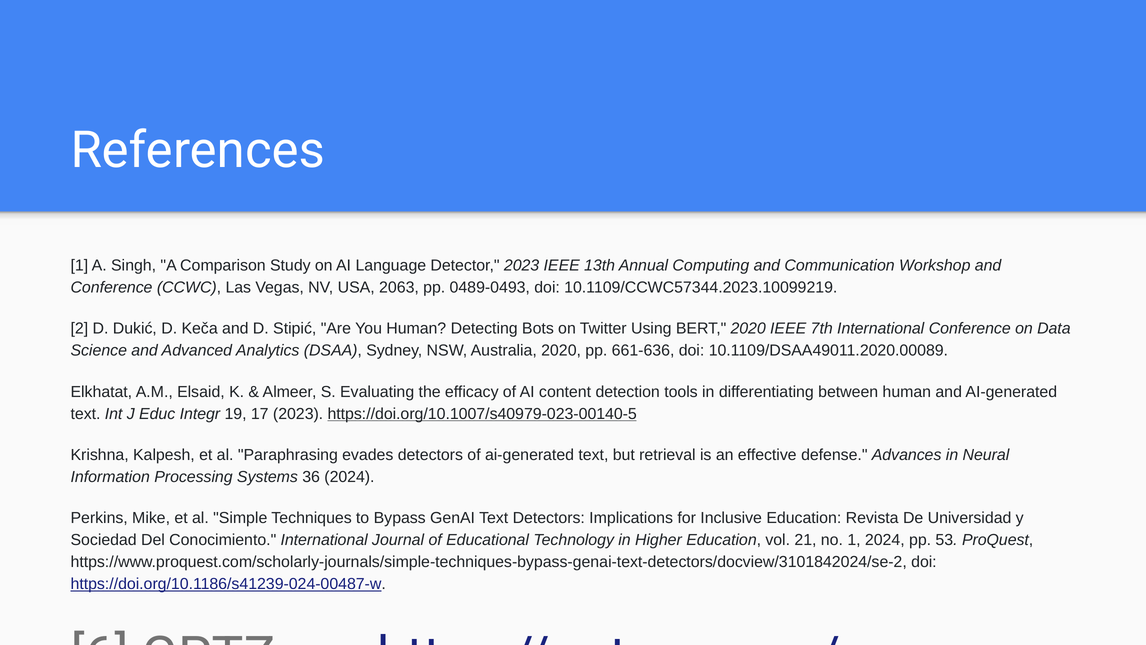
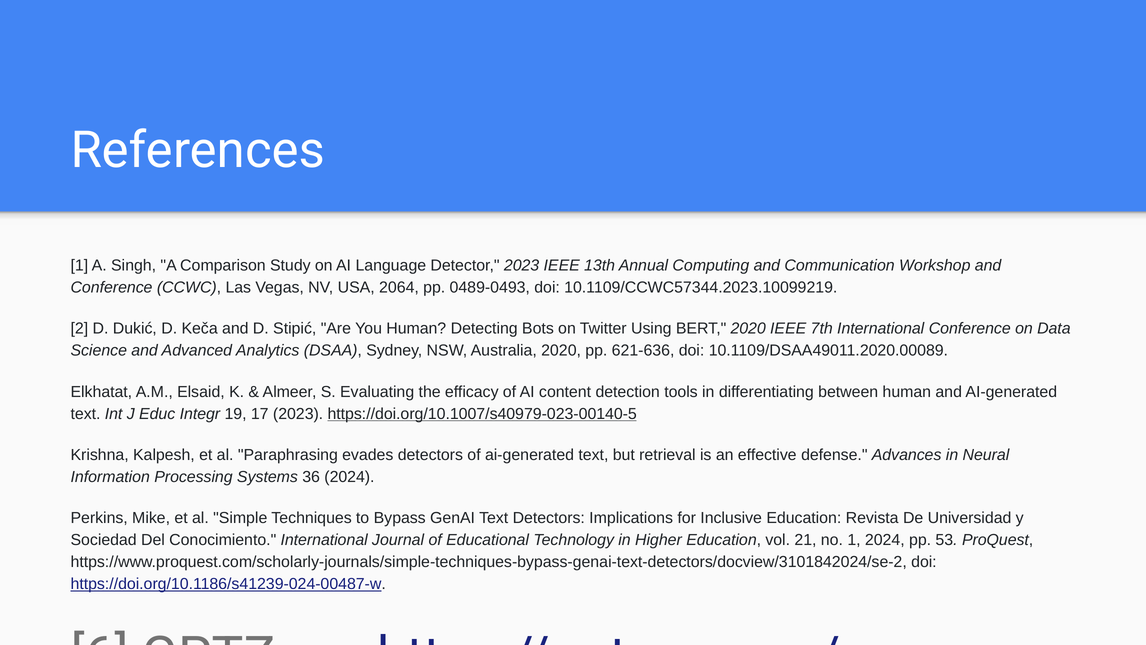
2063: 2063 -> 2064 (399, 287)
661-636: 661-636 -> 621-636 (643, 351)
